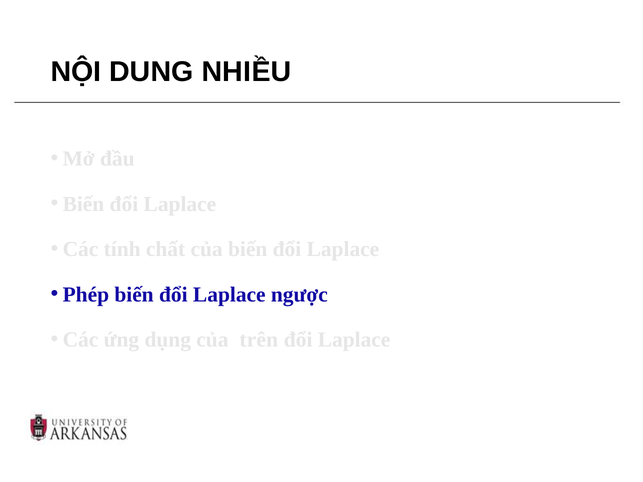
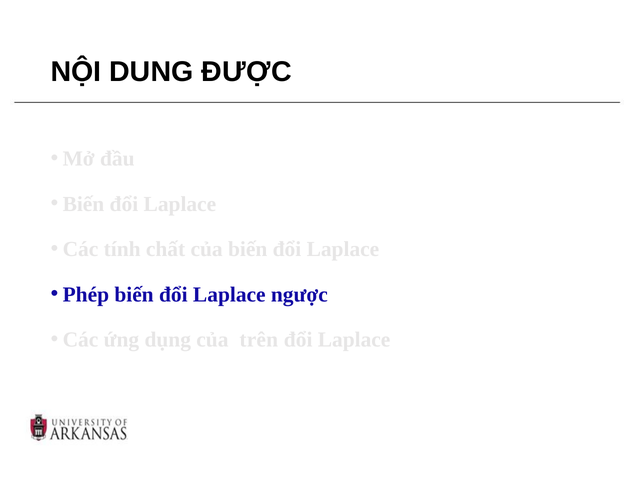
NHIỀU: NHIỀU -> ĐƯỢC (247, 72)
